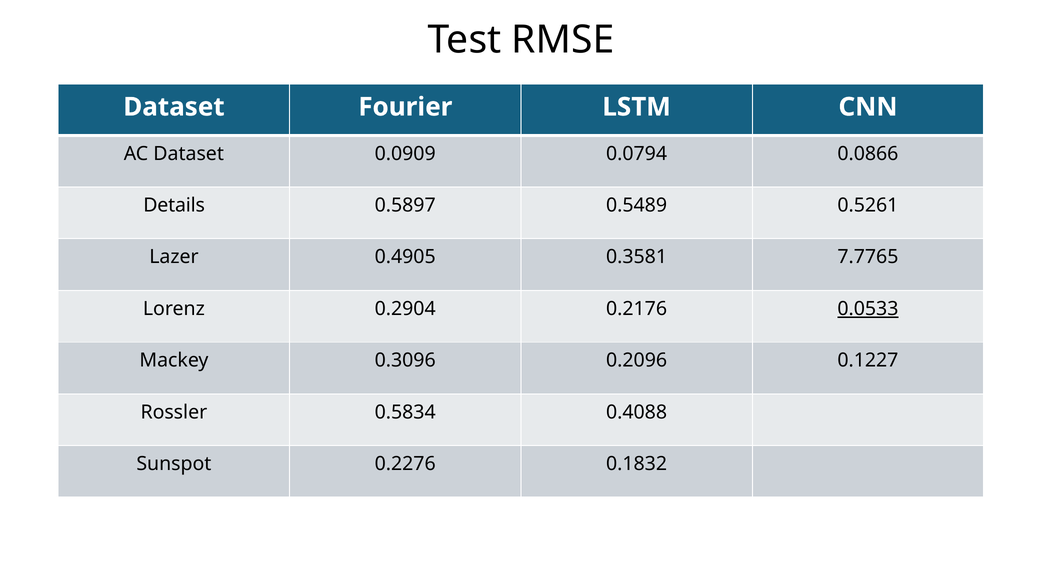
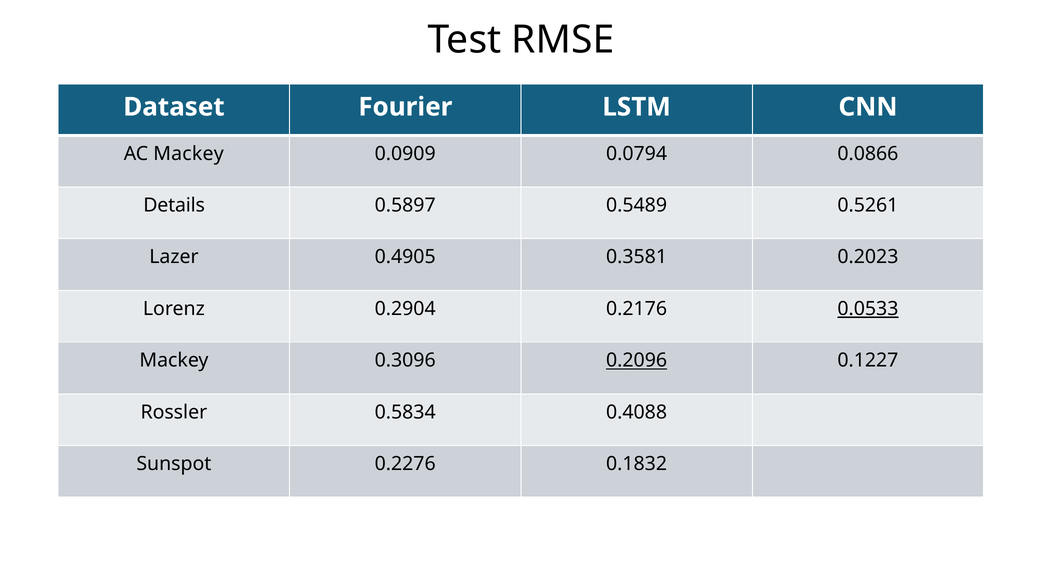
AC Dataset: Dataset -> Mackey (189, 154)
7.7765: 7.7765 -> 0.2023 (868, 257)
0.2096 underline: none -> present (637, 361)
